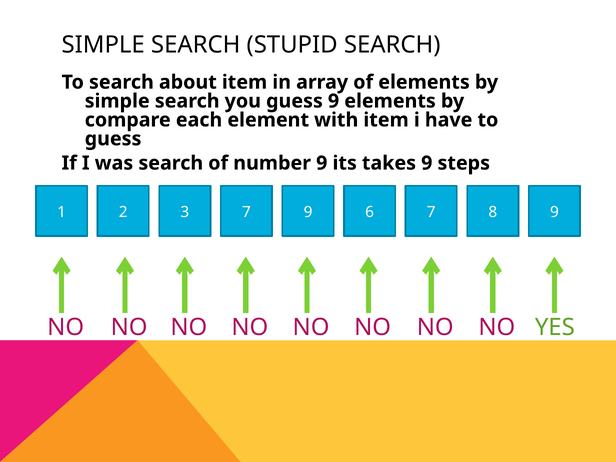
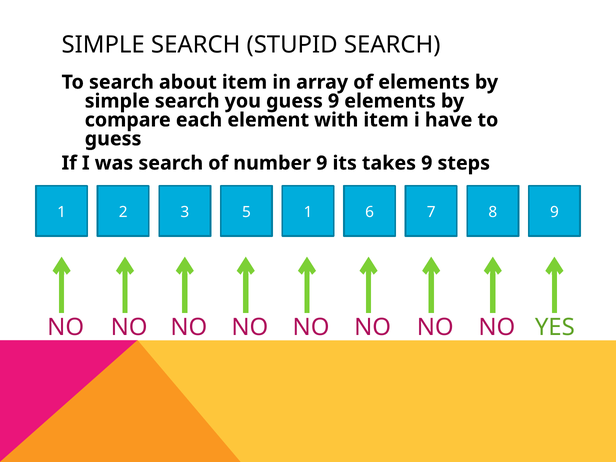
2 7: 7 -> 5 (246, 212)
3 9: 9 -> 1 (308, 212)
